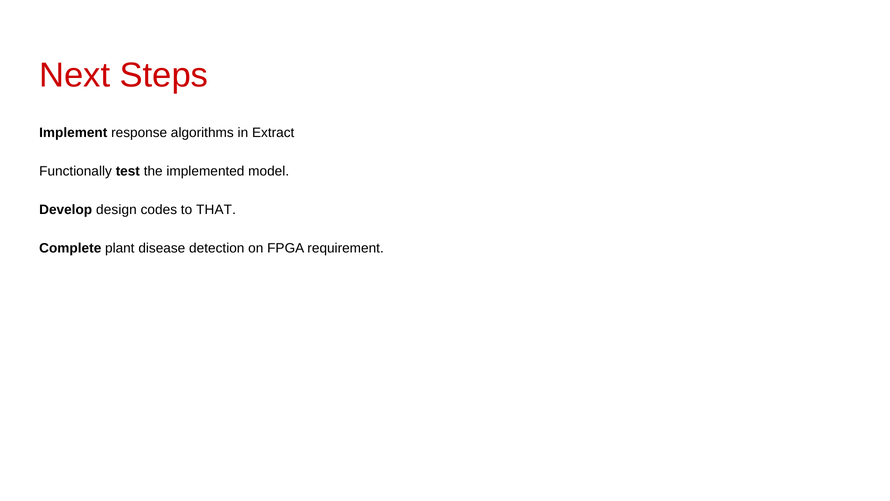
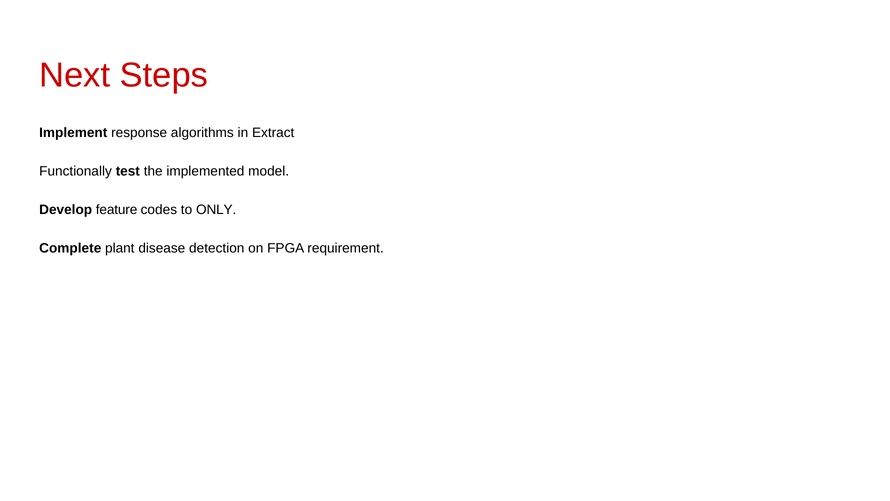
design: design -> feature (117, 210)
THAT: THAT -> ONLY (216, 210)
